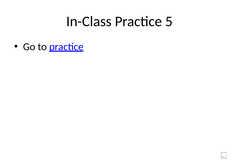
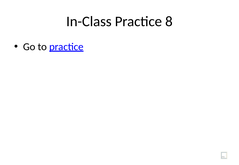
5: 5 -> 8 (169, 21)
